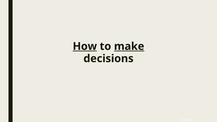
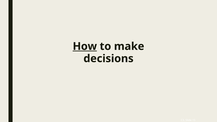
make underline: present -> none (129, 46)
